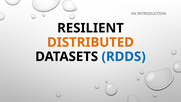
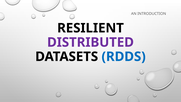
DISTRIBUTED colour: orange -> purple (90, 42)
